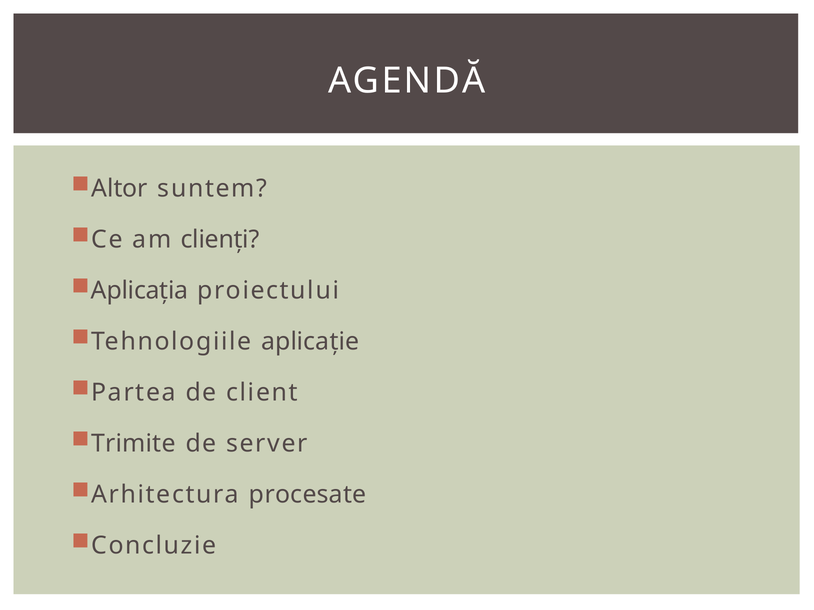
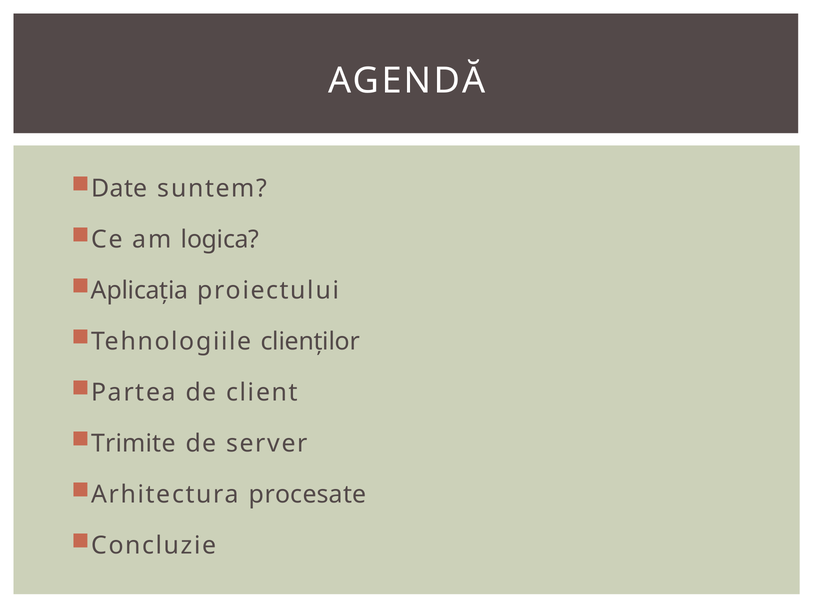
Altor: Altor -> Date (119, 189)
clienți: clienți -> logica (220, 240)
aplicație: aplicație -> clienților (310, 342)
